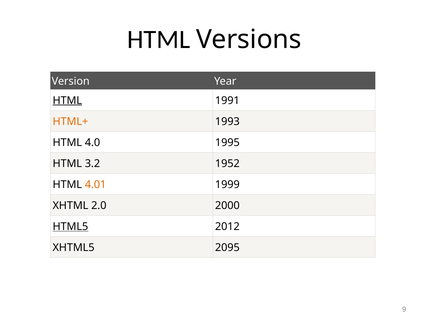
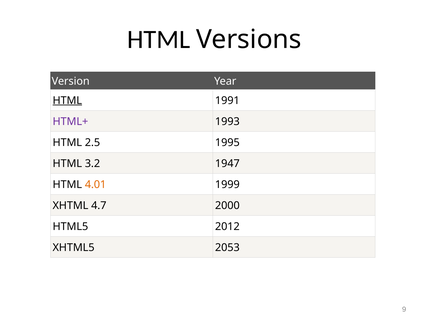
HTML+ colour: orange -> purple (70, 121)
4.0: 4.0 -> 2.5 (92, 142)
1952: 1952 -> 1947 (227, 164)
2.0: 2.0 -> 4.7 (99, 206)
HTML5 underline: present -> none (70, 227)
2095: 2095 -> 2053 (227, 248)
